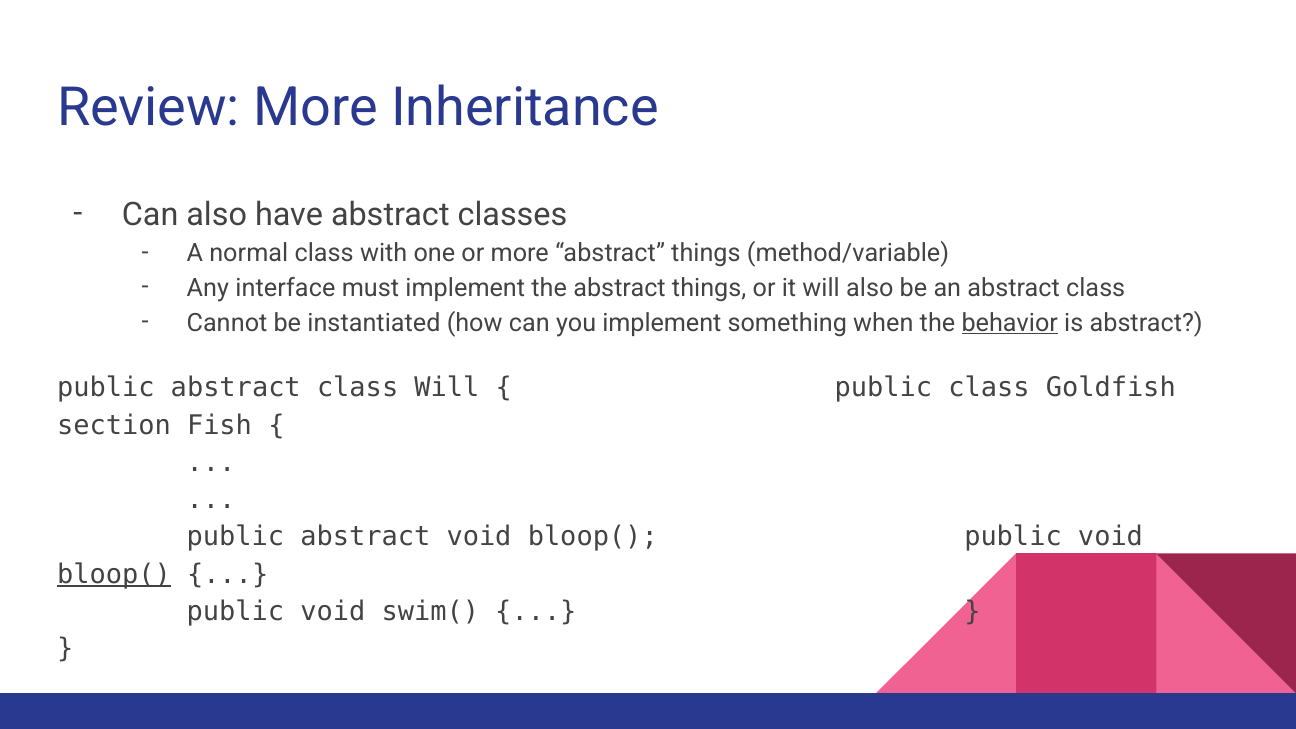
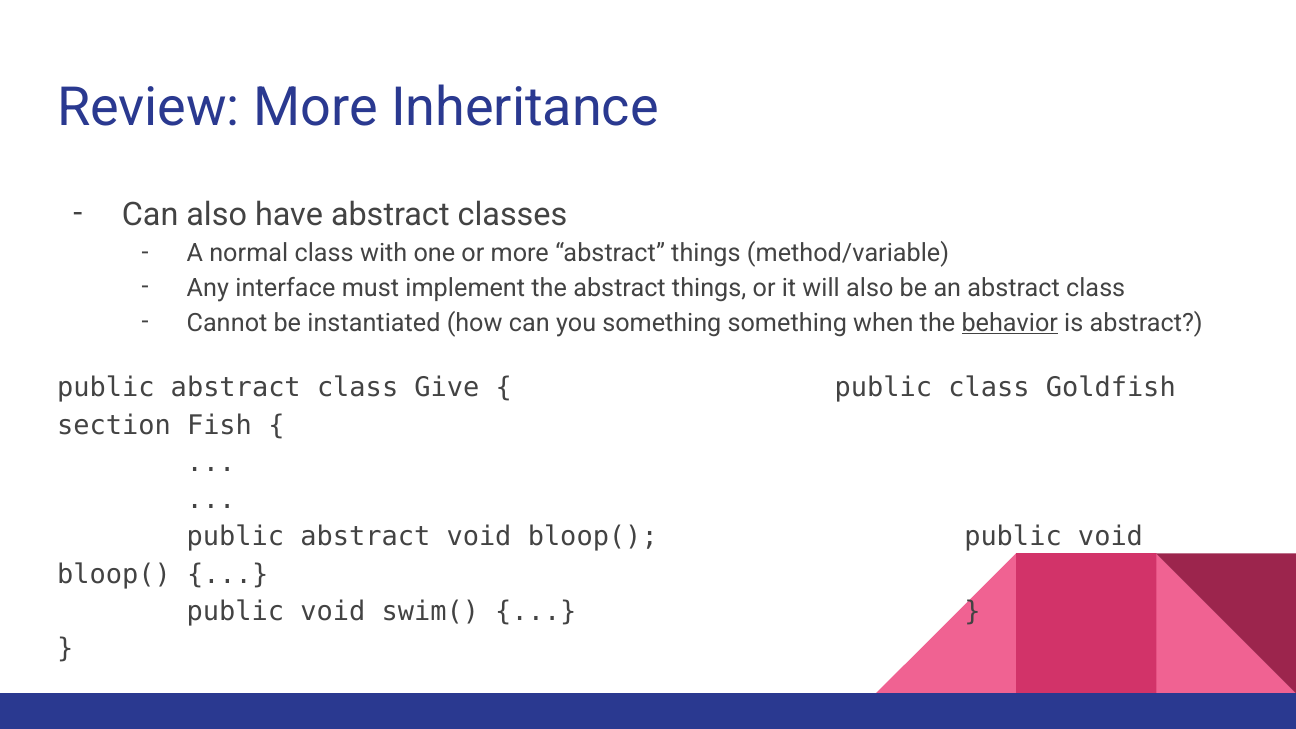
you implement: implement -> something (662, 323)
class Will: Will -> Give (447, 388)
bloop( underline: present -> none (114, 574)
